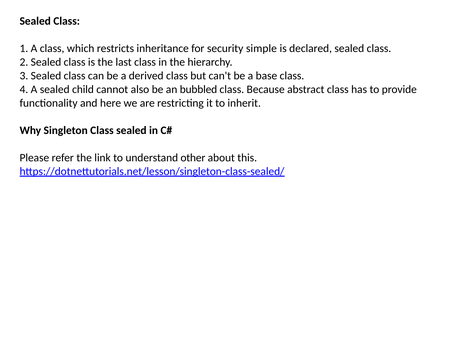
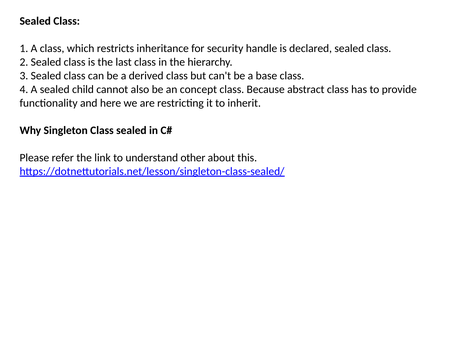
simple: simple -> handle (262, 48)
bubbled: bubbled -> concept (198, 89)
